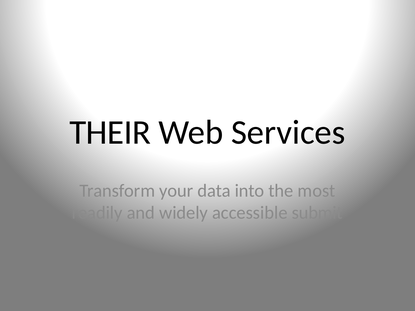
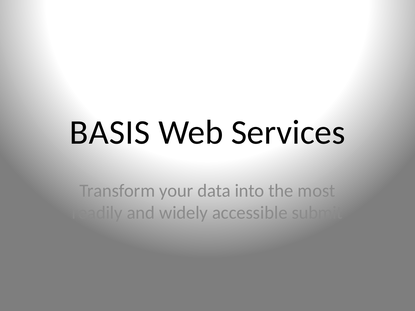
THEIR: THEIR -> BASIS (110, 132)
